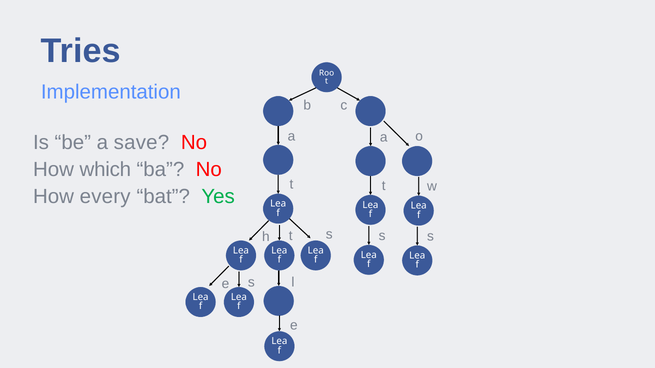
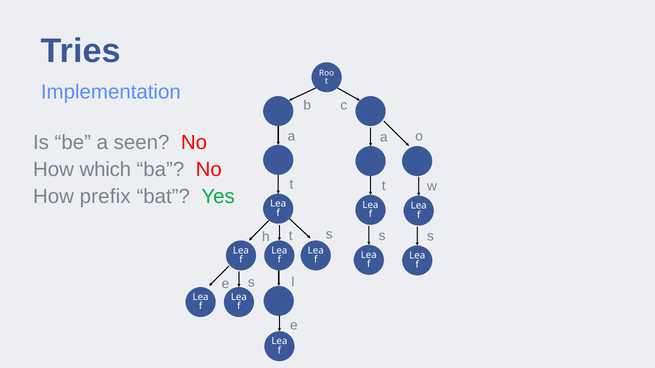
save: save -> seen (142, 142)
every: every -> prefix (105, 196)
